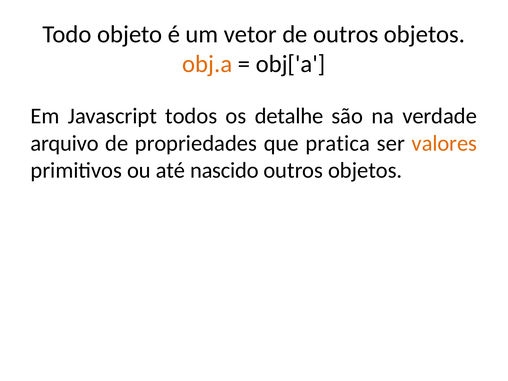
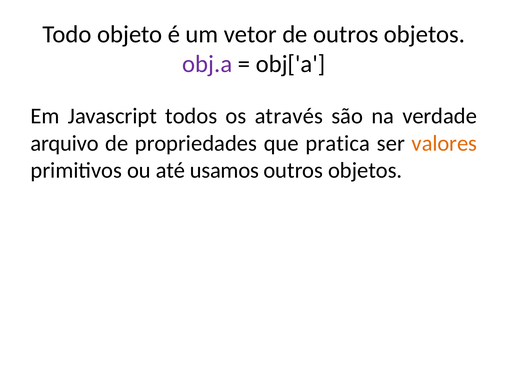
obj.a colour: orange -> purple (207, 64)
detalhe: detalhe -> através (289, 116)
nascido: nascido -> usamos (224, 170)
